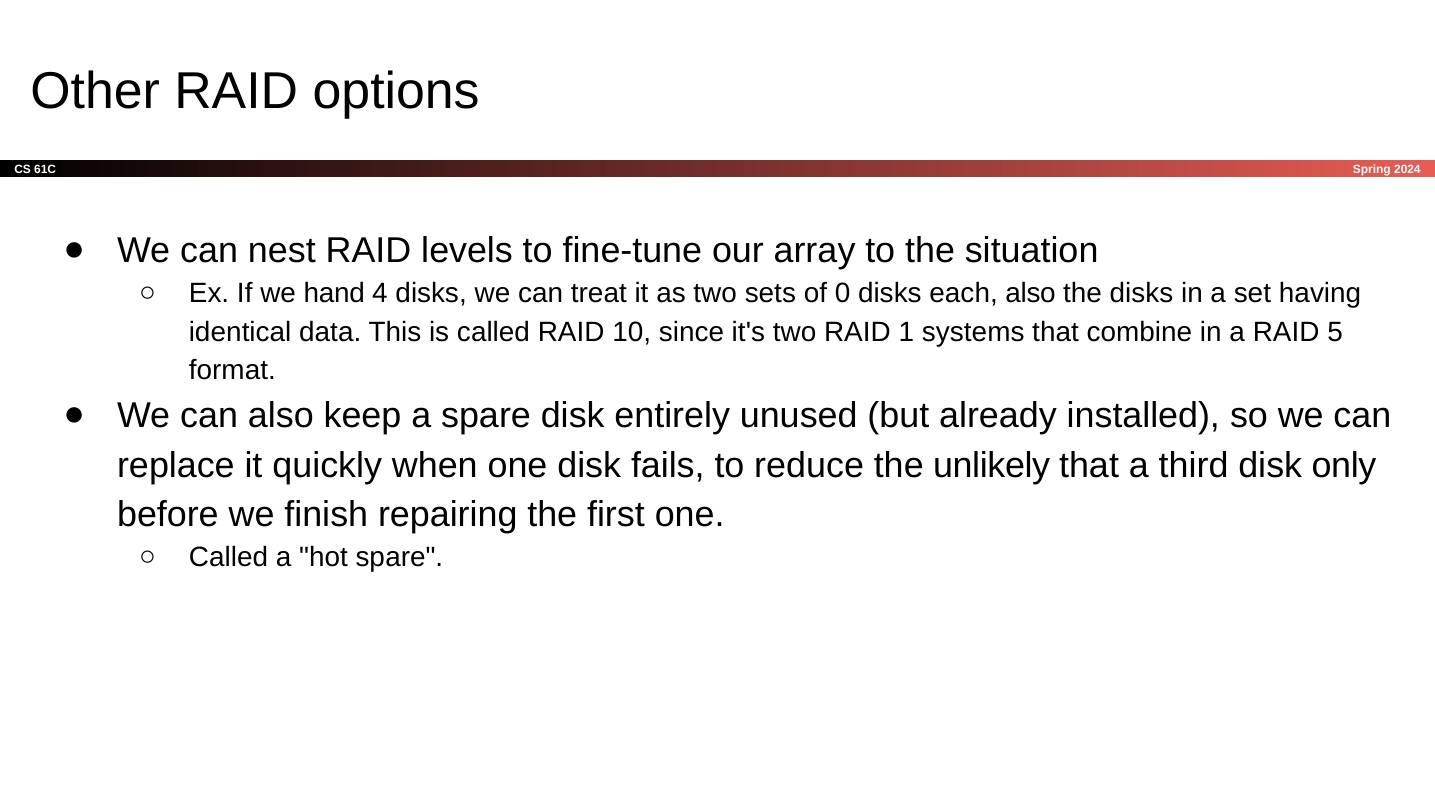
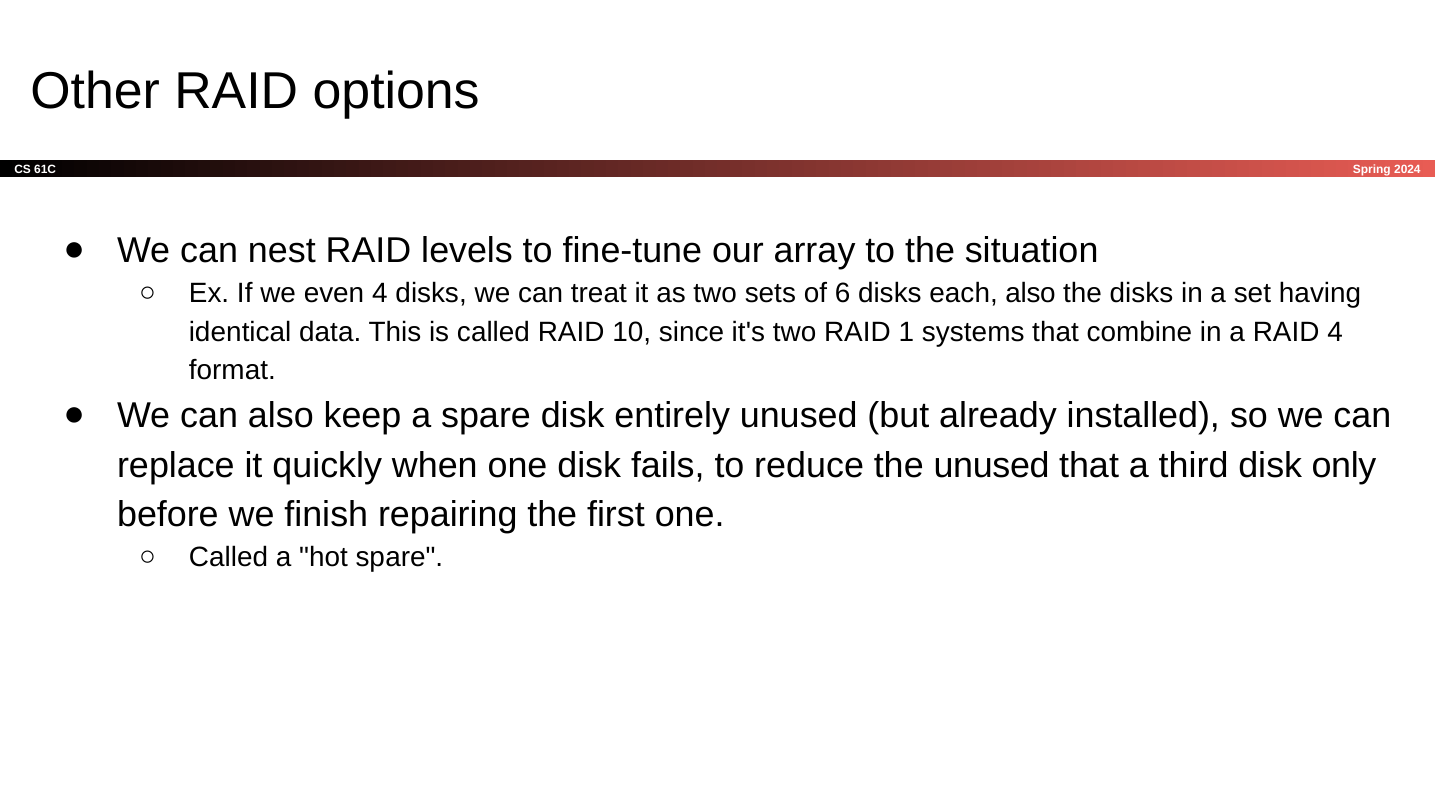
hand: hand -> even (334, 294)
0: 0 -> 6 (843, 294)
RAID 5: 5 -> 4 (1335, 332)
the unlikely: unlikely -> unused (992, 466)
